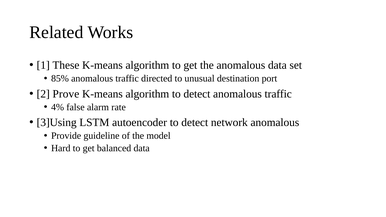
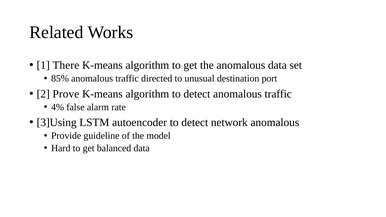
These: These -> There (66, 65)
